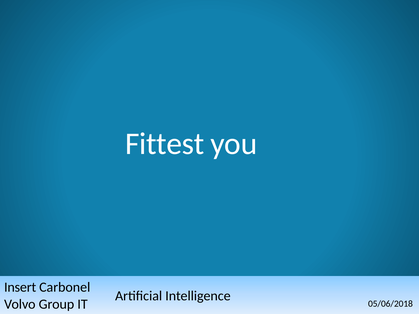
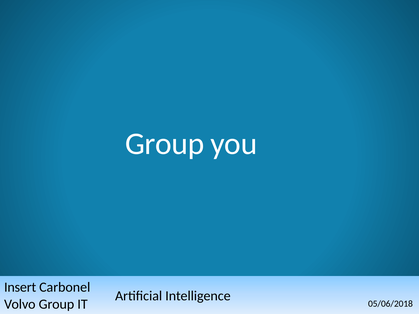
Fittest: Fittest -> Group (165, 144)
